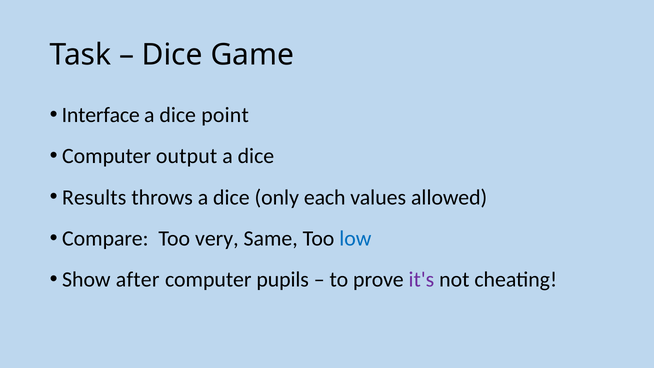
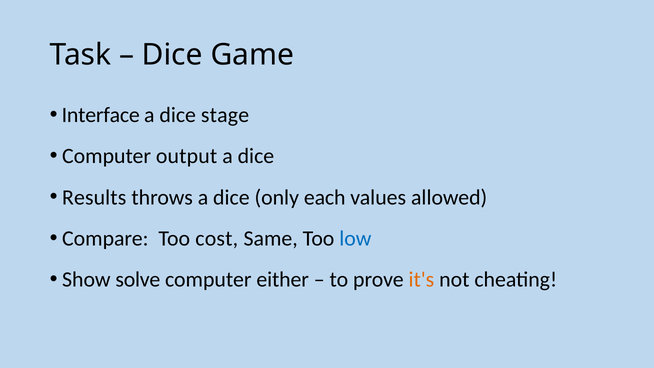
point: point -> stage (225, 115)
very: very -> cost (217, 238)
after: after -> solve (138, 280)
pupils: pupils -> either (283, 280)
it's colour: purple -> orange (421, 280)
